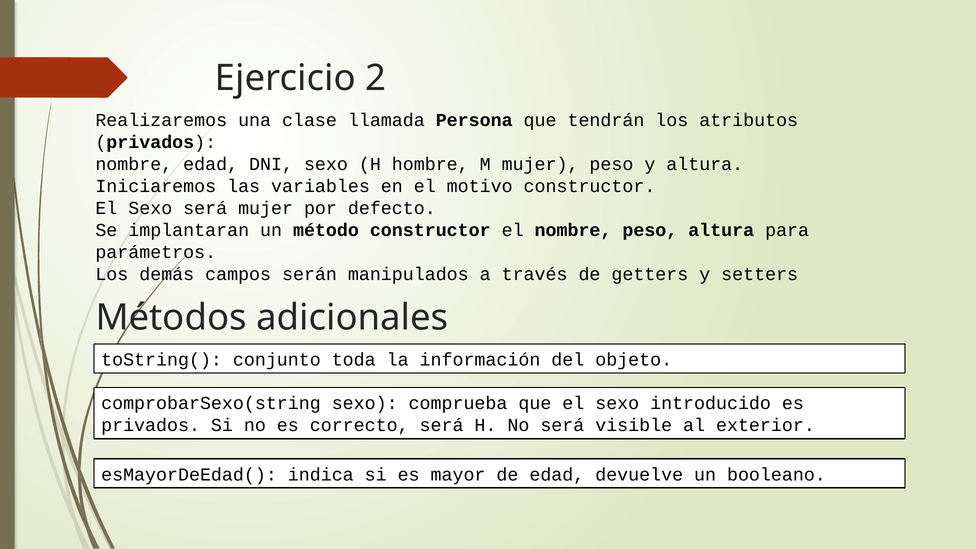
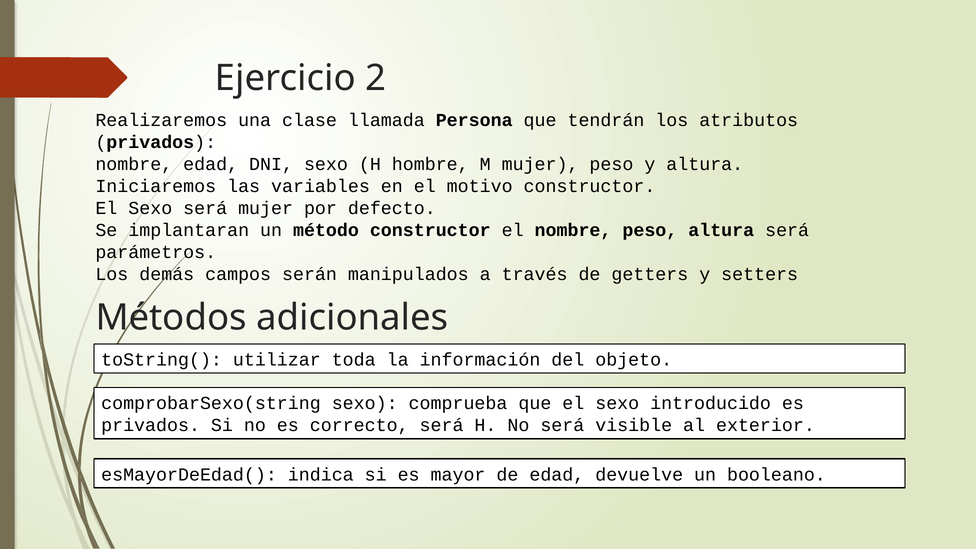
altura para: para -> será (787, 230)
conjunto: conjunto -> utilizar (277, 360)
